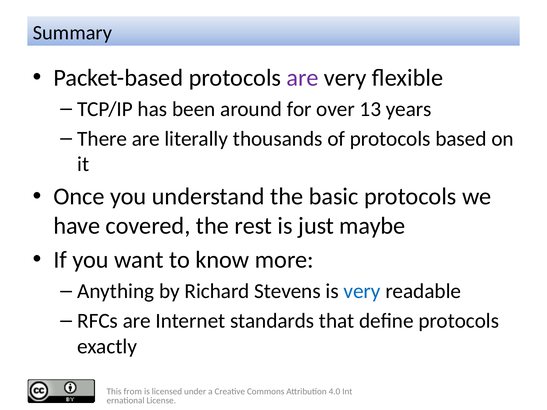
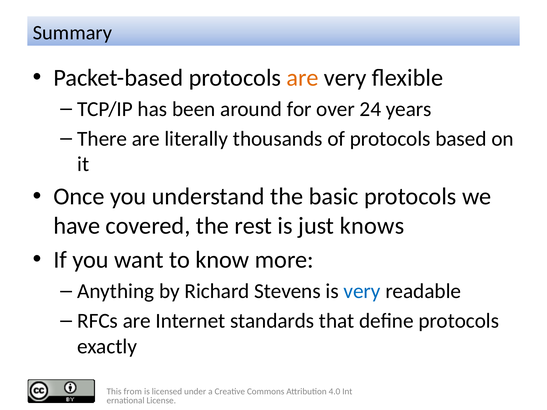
are colour: purple -> orange (303, 78)
13: 13 -> 24 (370, 109)
maybe: maybe -> knows (372, 226)
